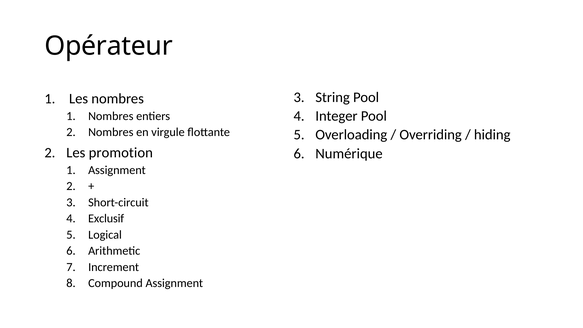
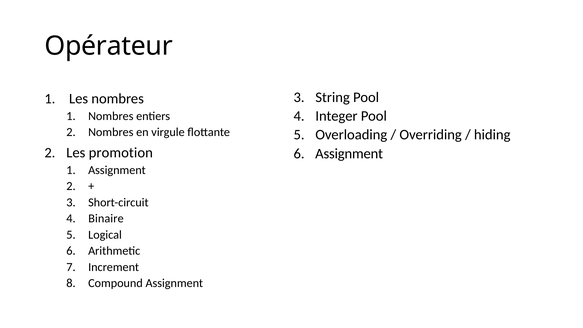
Numérique: Numérique -> Assignment (349, 154)
Exclusif: Exclusif -> Binaire (106, 219)
